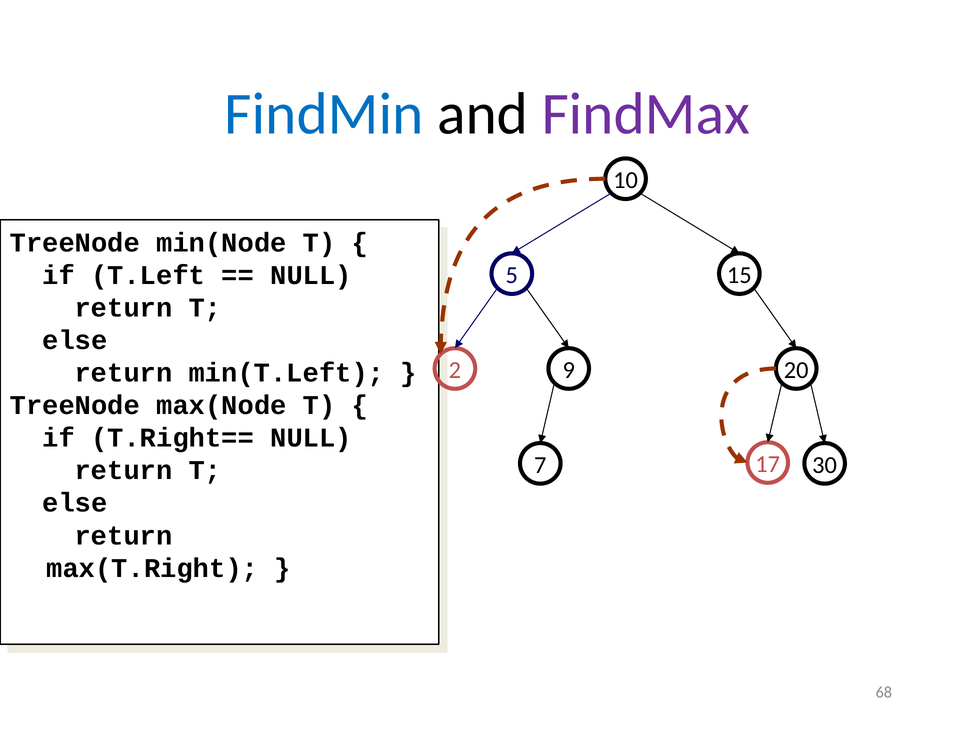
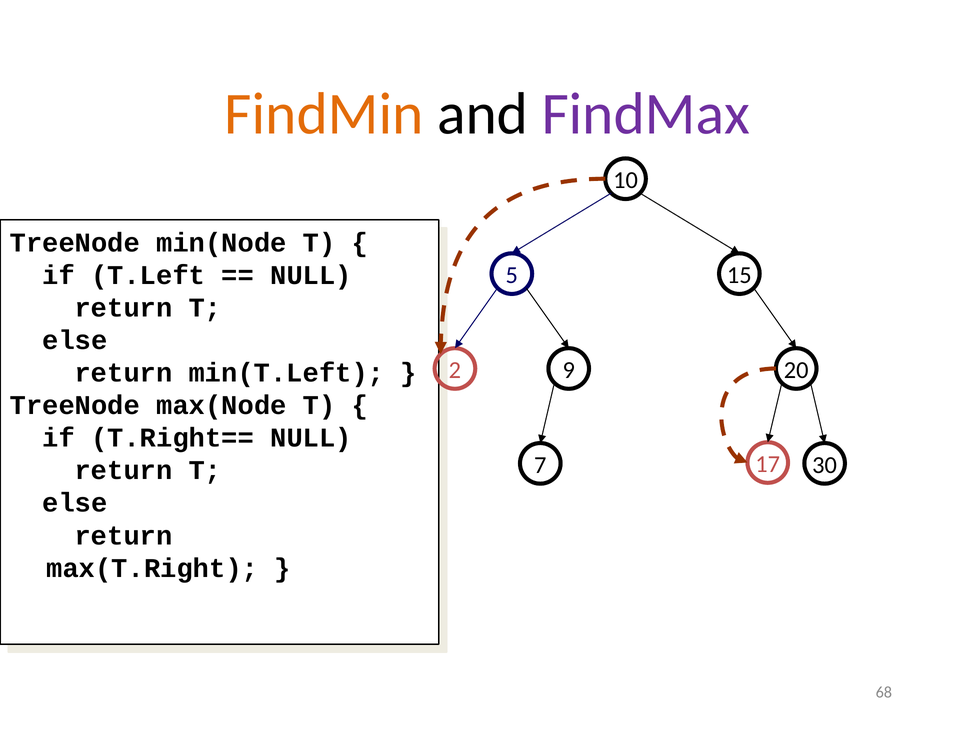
FindMin colour: blue -> orange (324, 114)
